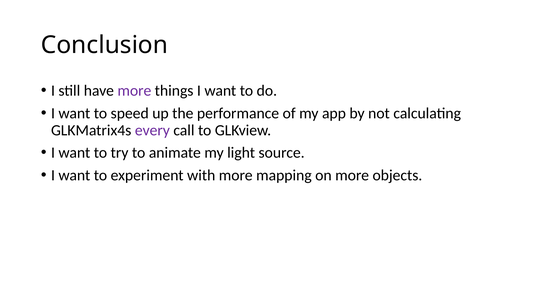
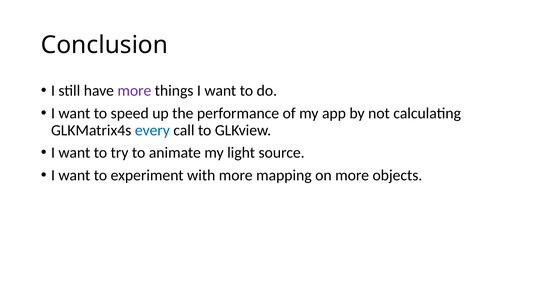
every colour: purple -> blue (152, 130)
